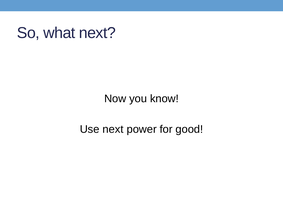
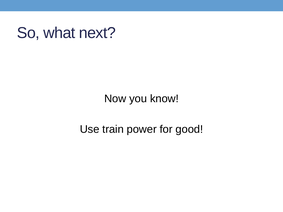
Use next: next -> train (113, 129)
